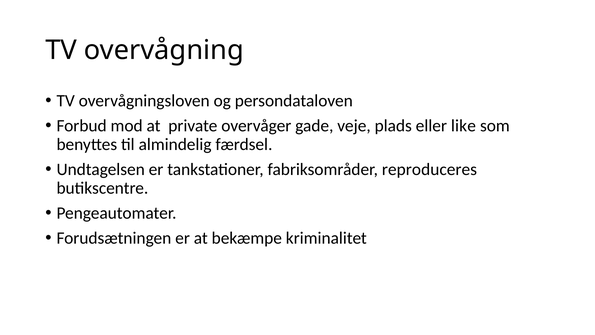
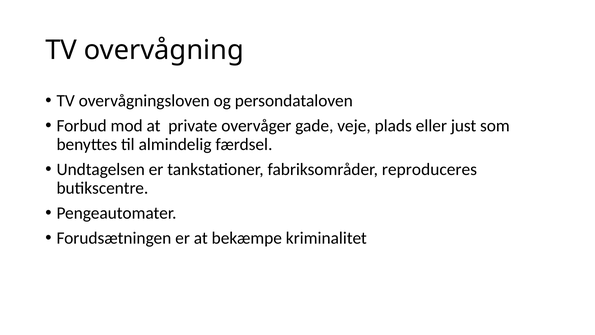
like: like -> just (464, 126)
